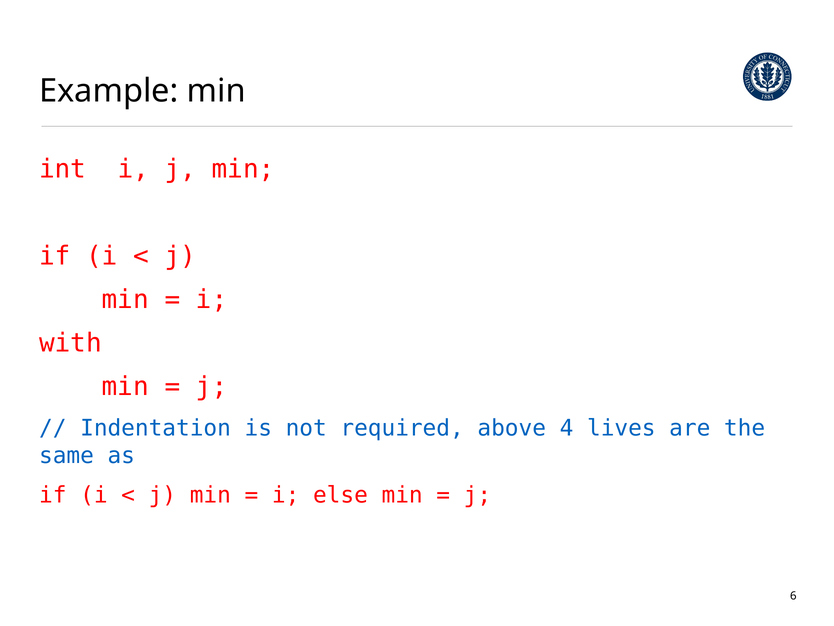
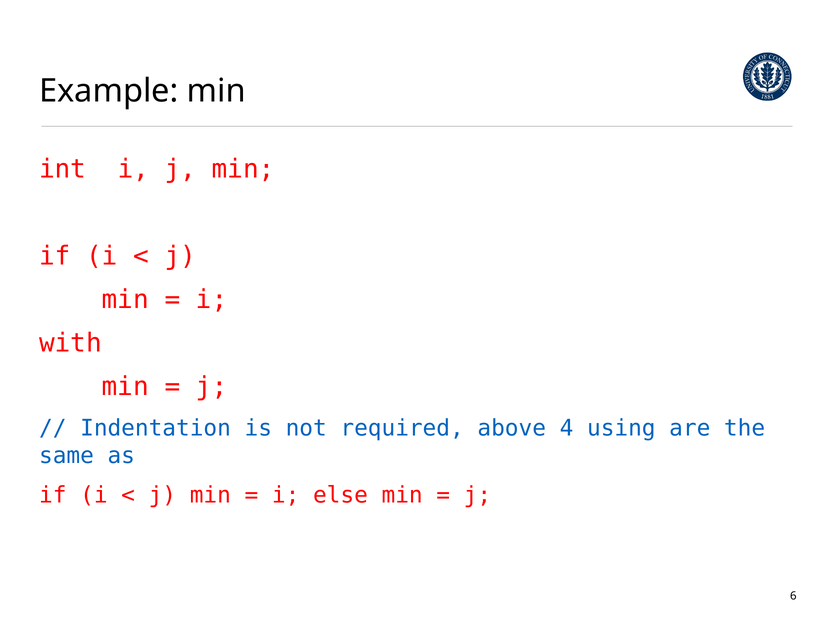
lives: lives -> using (621, 428)
